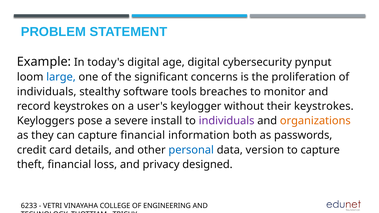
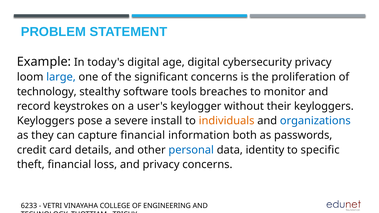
cybersecurity pynput: pynput -> privacy (313, 62)
individuals: individuals -> technology (47, 92)
their keystrokes: keystrokes -> keyloggers (324, 106)
individuals colour: purple -> orange (227, 121)
organizations colour: orange -> blue (315, 121)
version: version -> identity (265, 150)
to capture: capture -> specific (320, 150)
privacy designed: designed -> concerns (207, 165)
